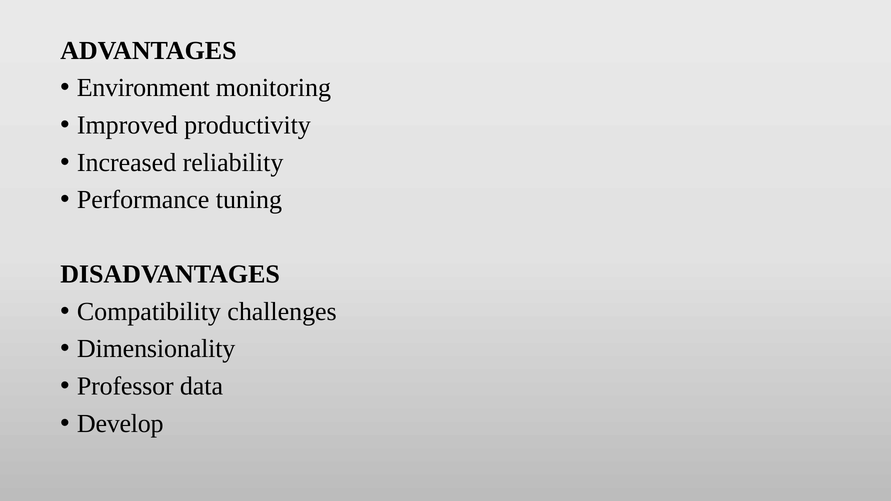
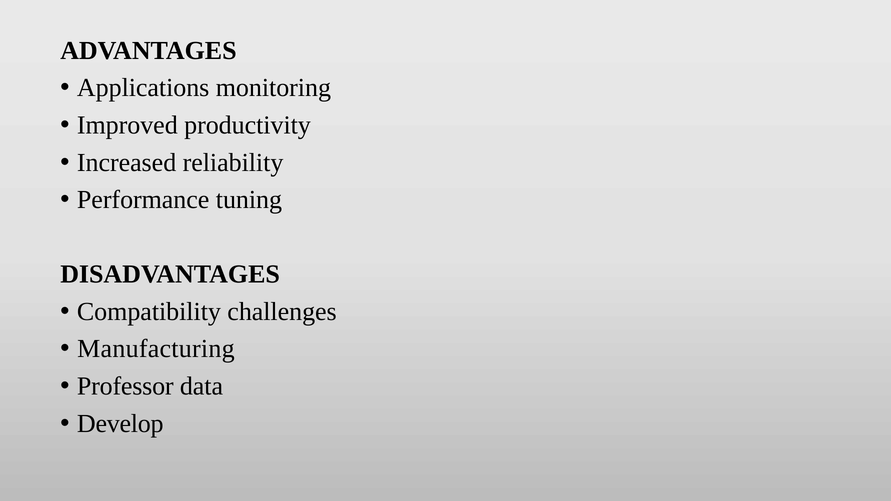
Environment: Environment -> Applications (143, 88)
Dimensionality: Dimensionality -> Manufacturing (156, 349)
